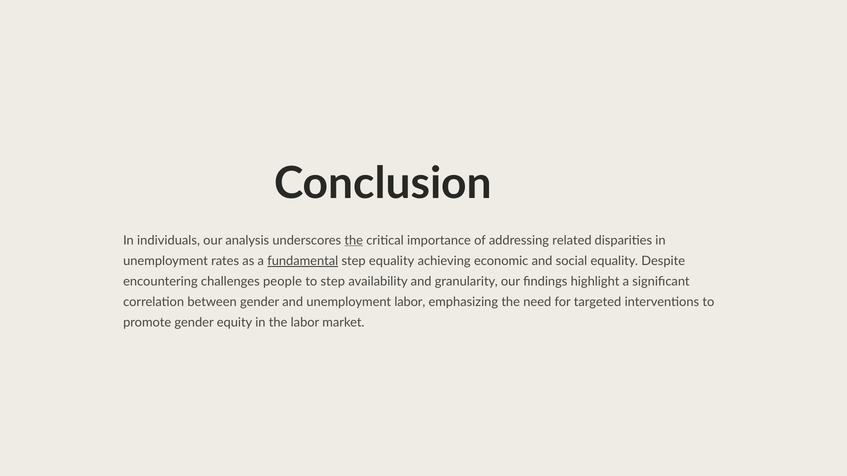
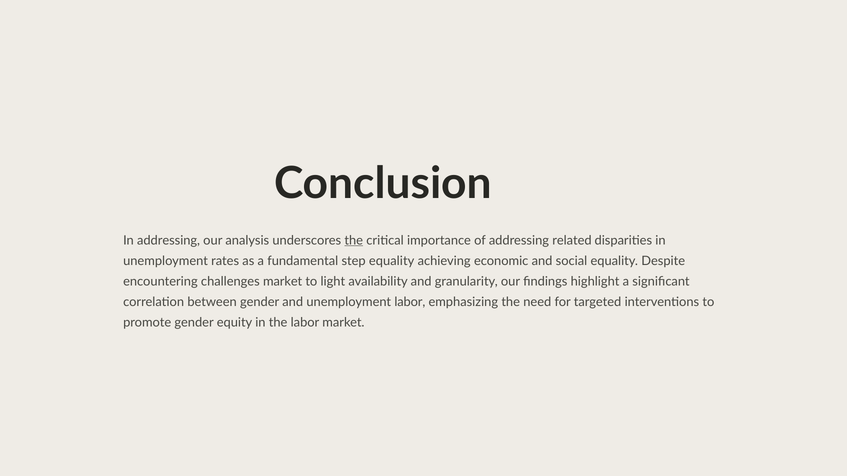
In individuals: individuals -> addressing (169, 241)
fundamental underline: present -> none (303, 261)
challenges people: people -> market (283, 282)
to step: step -> light (333, 282)
